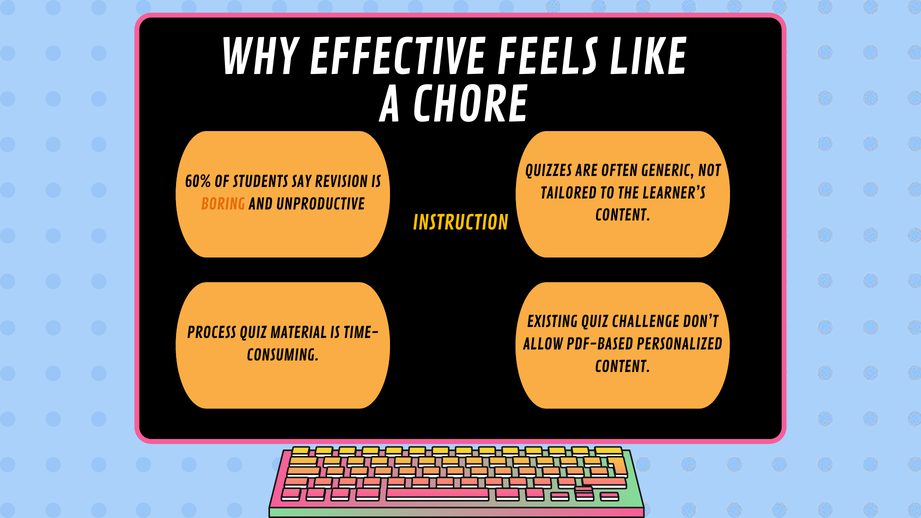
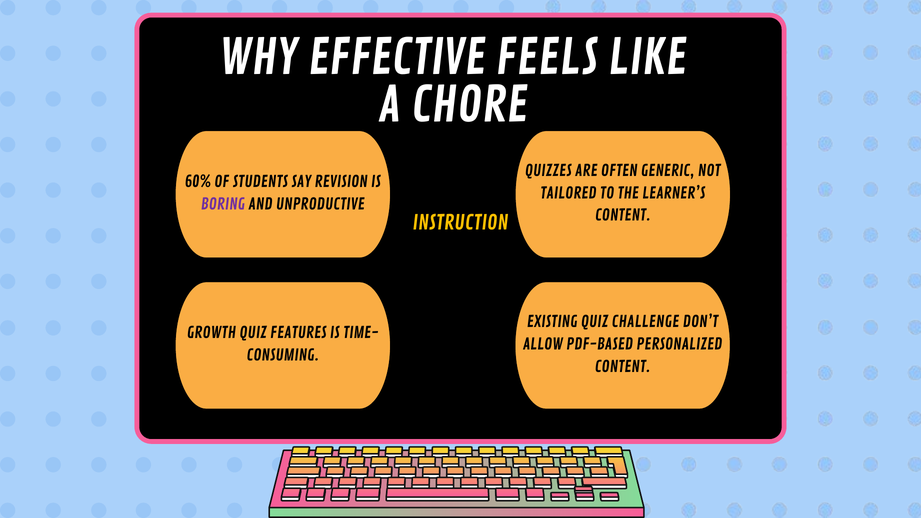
BORING colour: orange -> purple (223, 204)
PROCESS: PROCESS -> GROWTH (211, 333)
MATERIAL: MATERIAL -> FEATURES (298, 333)
